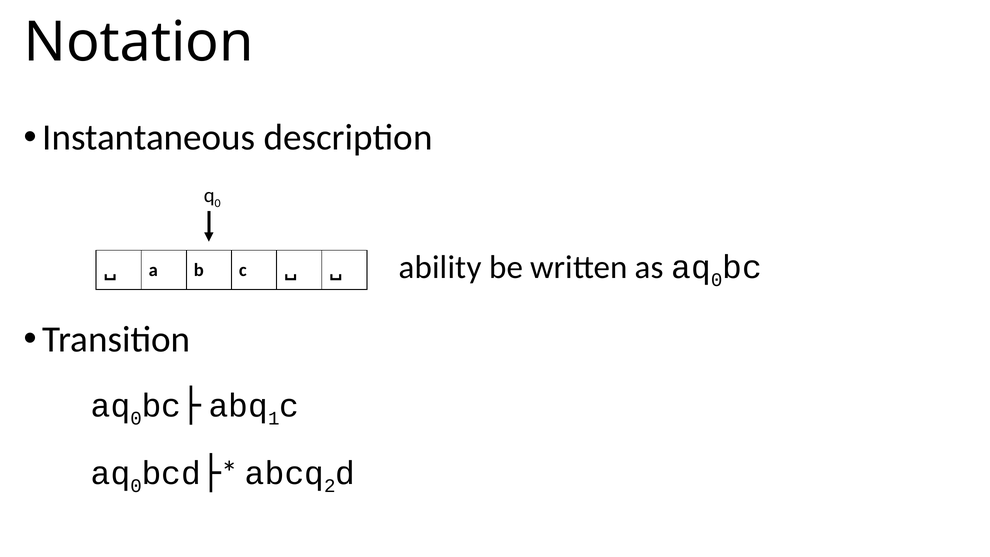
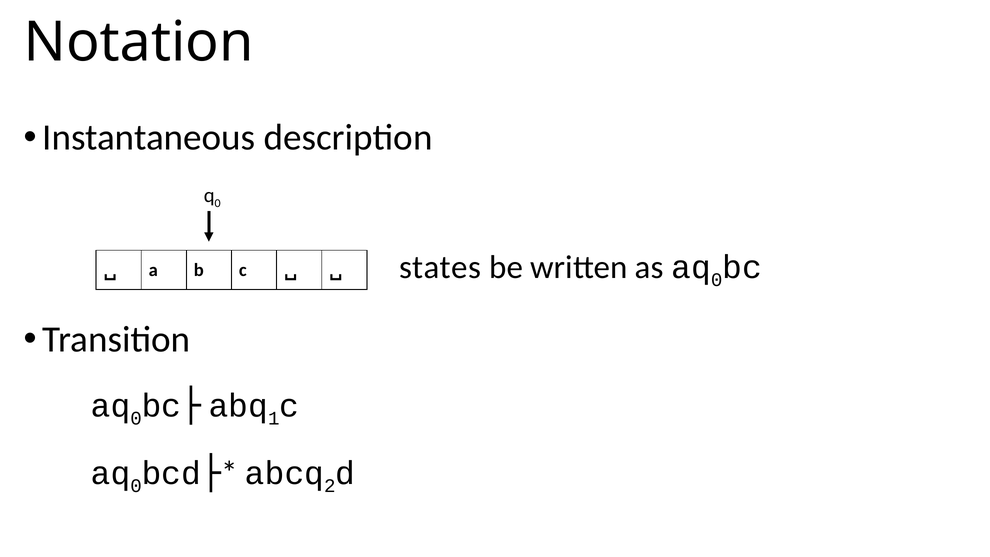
ability: ability -> states (440, 267)
